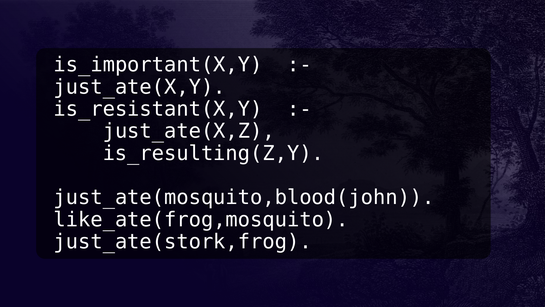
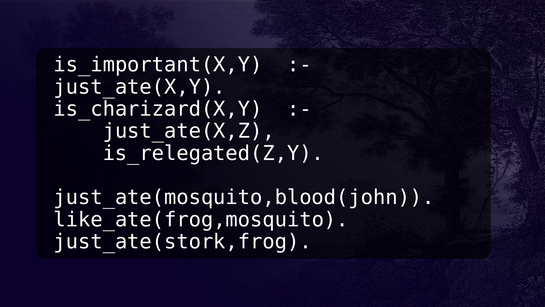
is_resistant(X,Y: is_resistant(X,Y -> is_charizard(X,Y (158, 109)
is_resulting(Z,Y: is_resulting(Z,Y -> is_relegated(Z,Y (213, 153)
